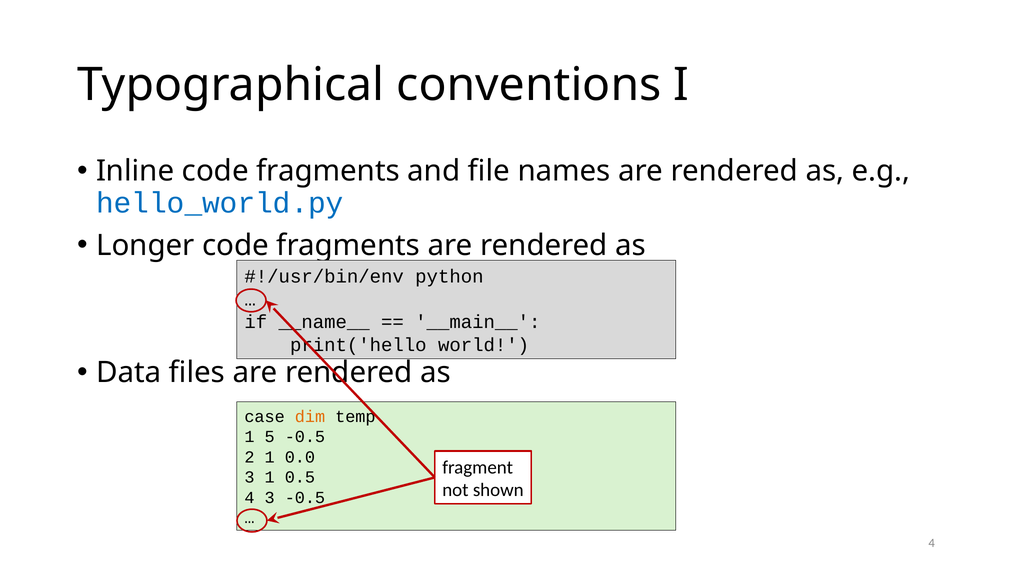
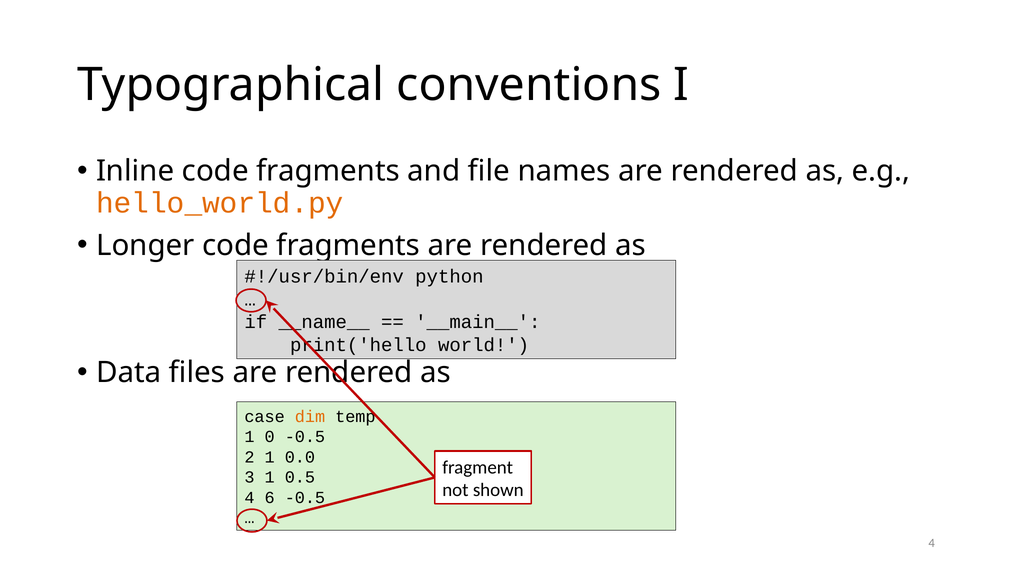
hello_world.py colour: blue -> orange (220, 203)
5: 5 -> 0 (270, 437)
4 3: 3 -> 6 (270, 498)
